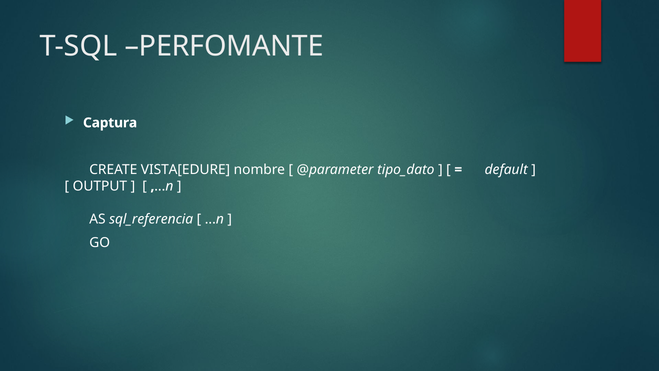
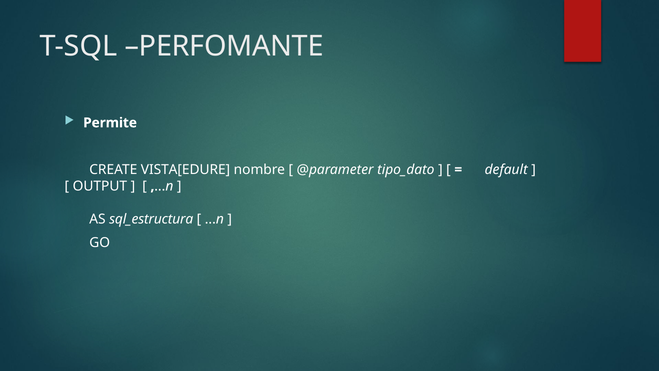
Captura: Captura -> Permite (110, 123)
sql_referencia: sql_referencia -> sql_estructura (151, 219)
